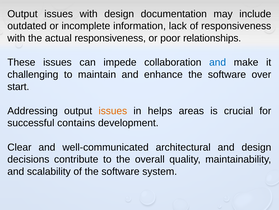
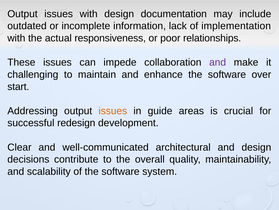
of responsiveness: responsiveness -> implementation (236, 26)
and colour: blue -> purple (218, 62)
helps: helps -> guide (160, 111)
contains: contains -> redesign (76, 123)
